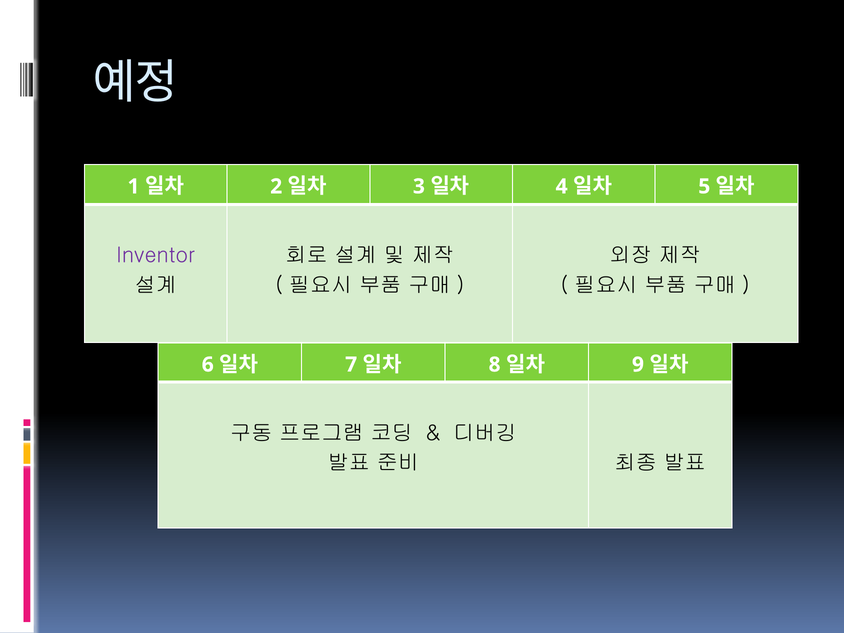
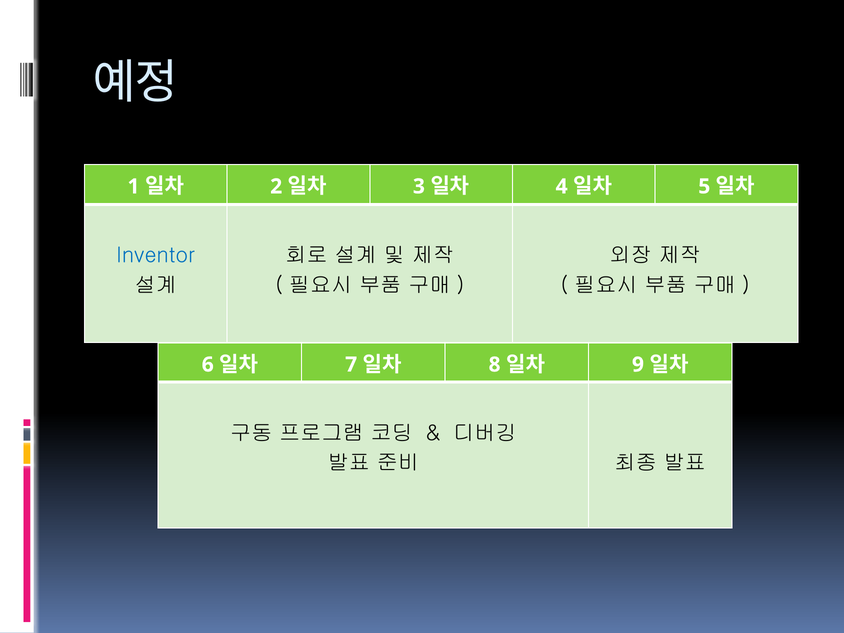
Inventor colour: purple -> blue (156, 255)
